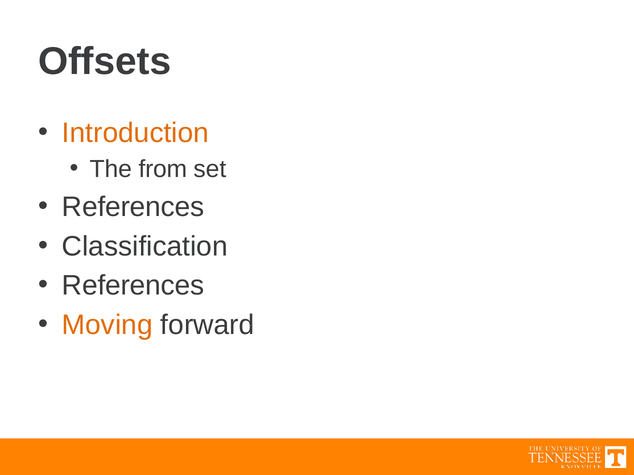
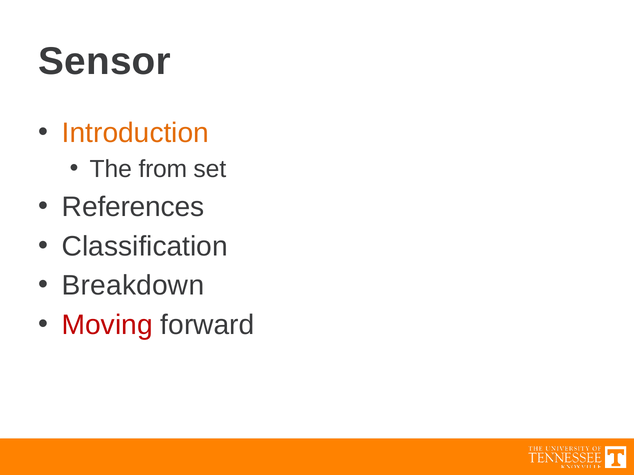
Offsets: Offsets -> Sensor (104, 61)
References: References -> Breakdown (133, 286)
Moving colour: orange -> red (107, 325)
